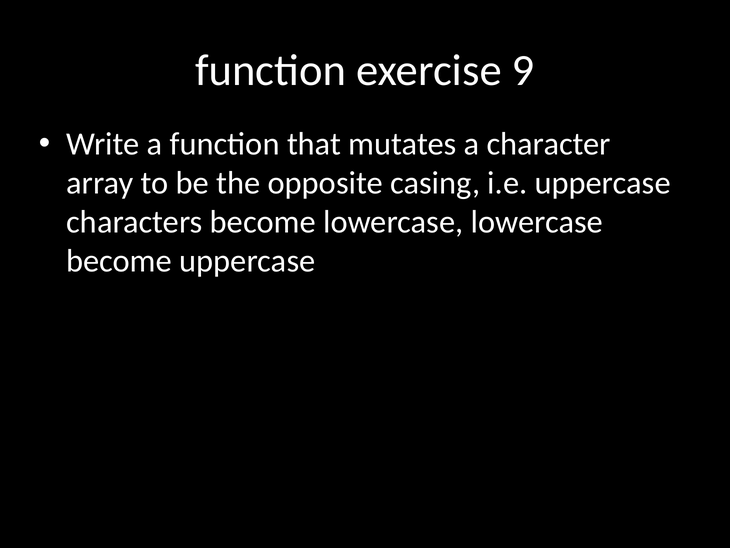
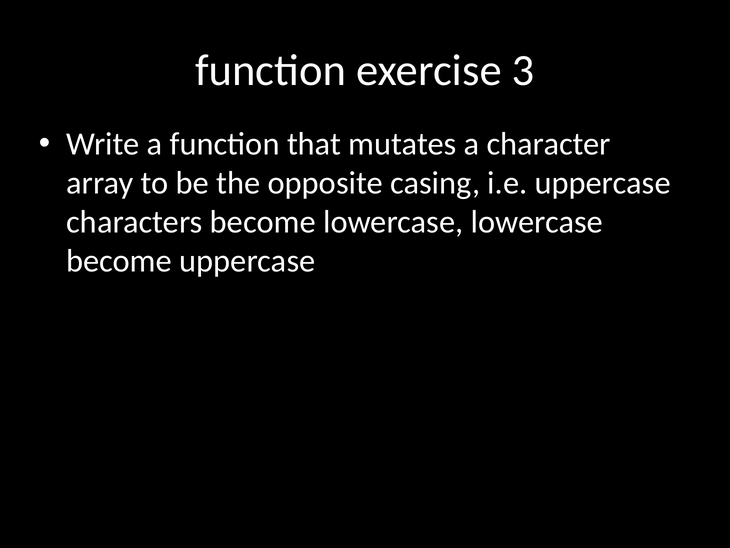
9: 9 -> 3 (523, 71)
